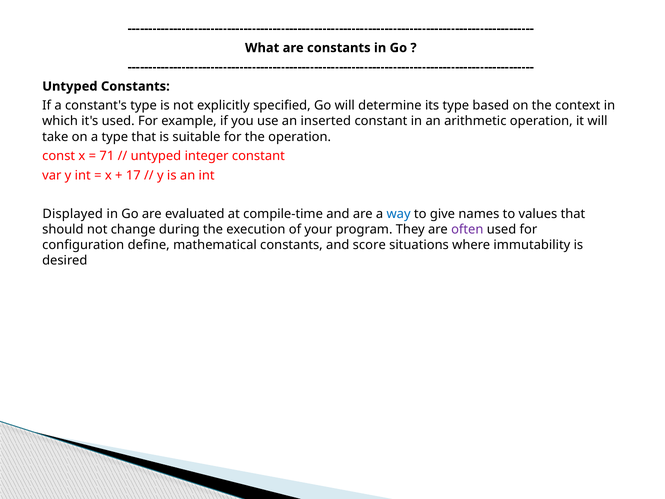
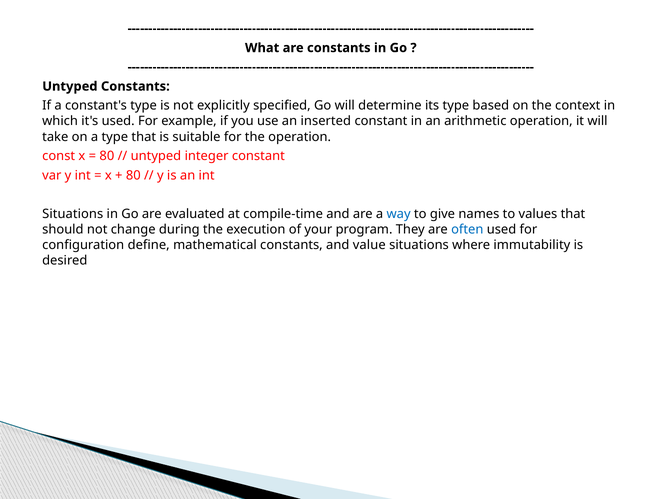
71: 71 -> 80 (107, 156)
17: 17 -> 80 (133, 175)
Displayed: Displayed -> Situations (73, 214)
often colour: purple -> blue (467, 229)
score: score -> value (369, 245)
